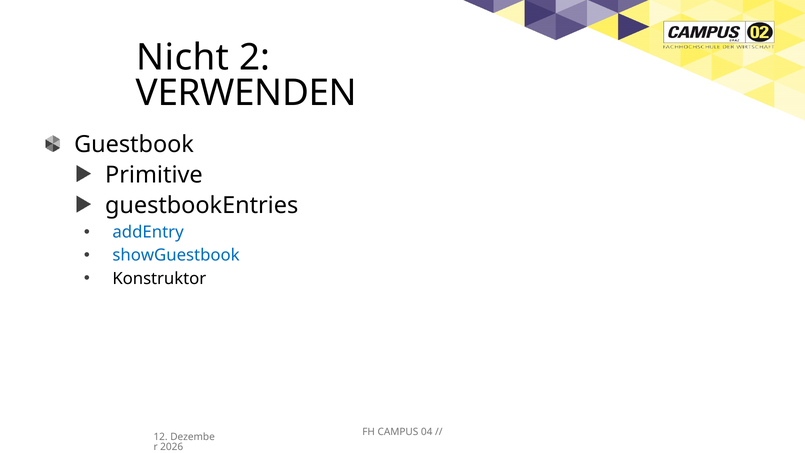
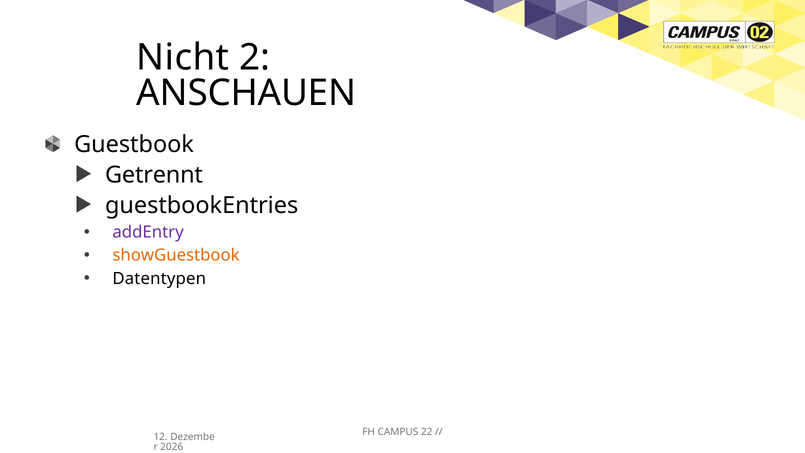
VERWENDEN: VERWENDEN -> ANSCHAUEN (246, 93)
Primitive: Primitive -> Getrennt (154, 175)
addEntry colour: blue -> purple (148, 232)
showGuestbook colour: blue -> orange (176, 255)
Konstruktor: Konstruktor -> Datentypen (159, 278)
04: 04 -> 22 (427, 432)
